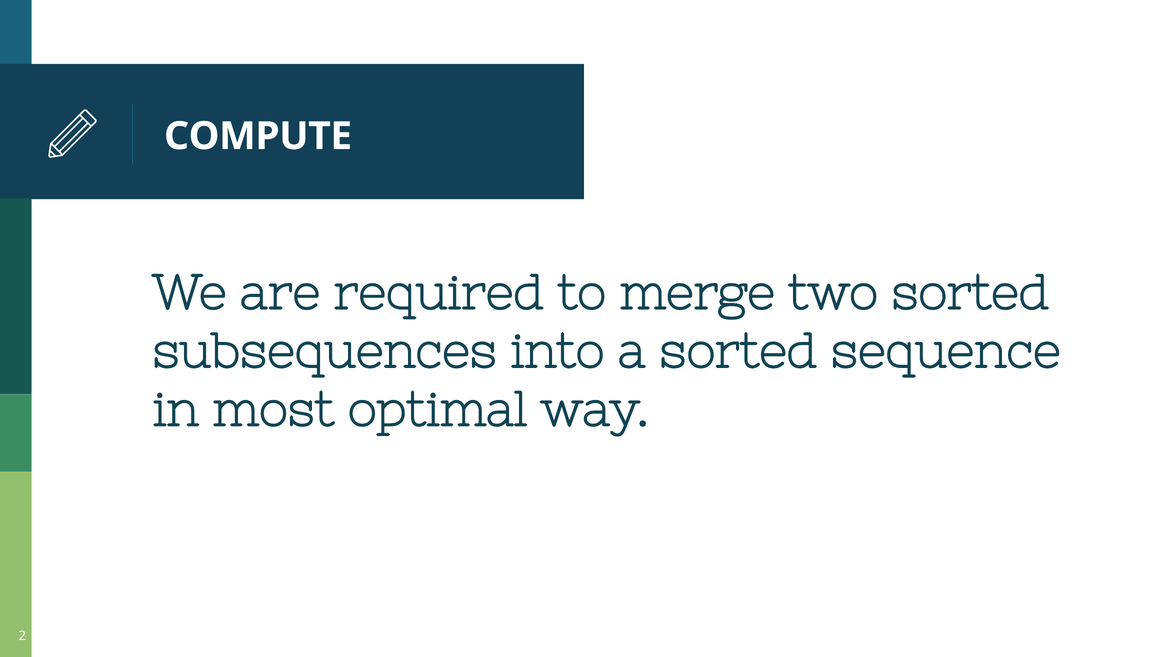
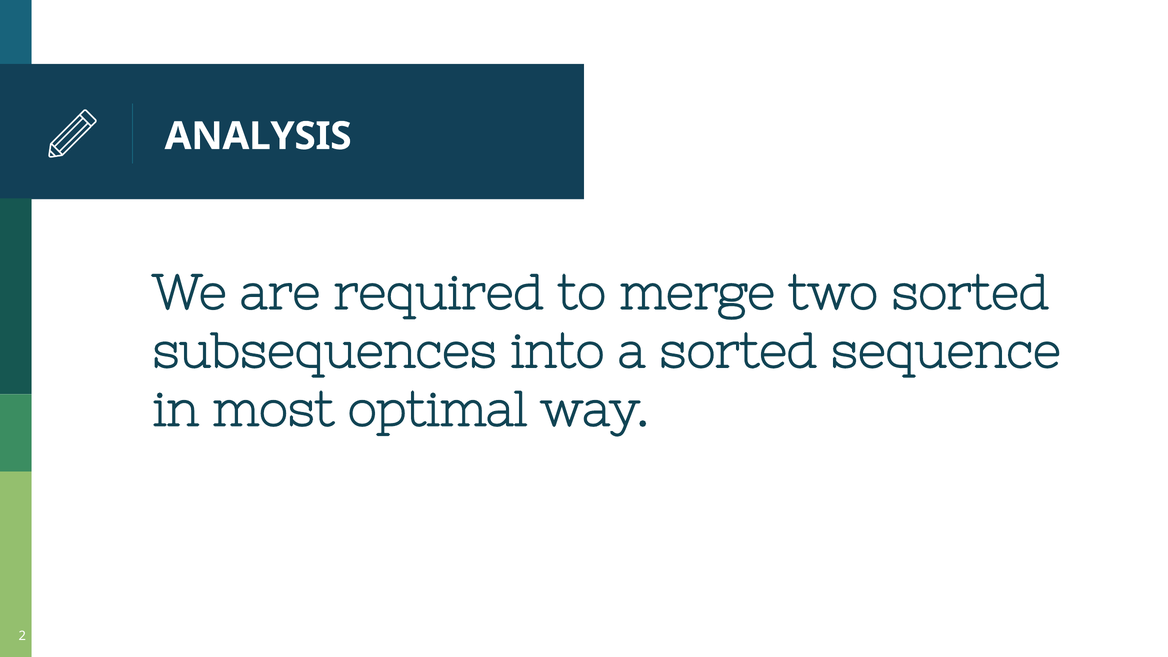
COMPUTE: COMPUTE -> ANALYSIS (258, 136)
